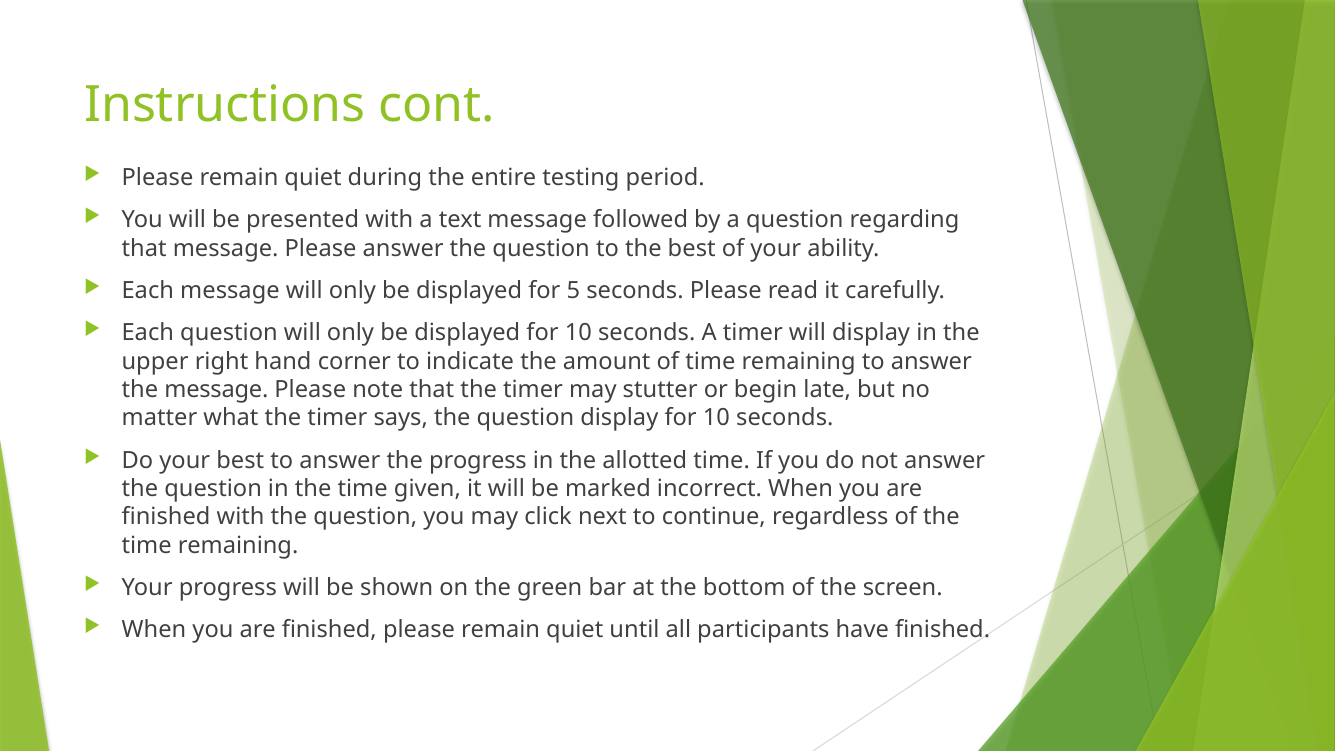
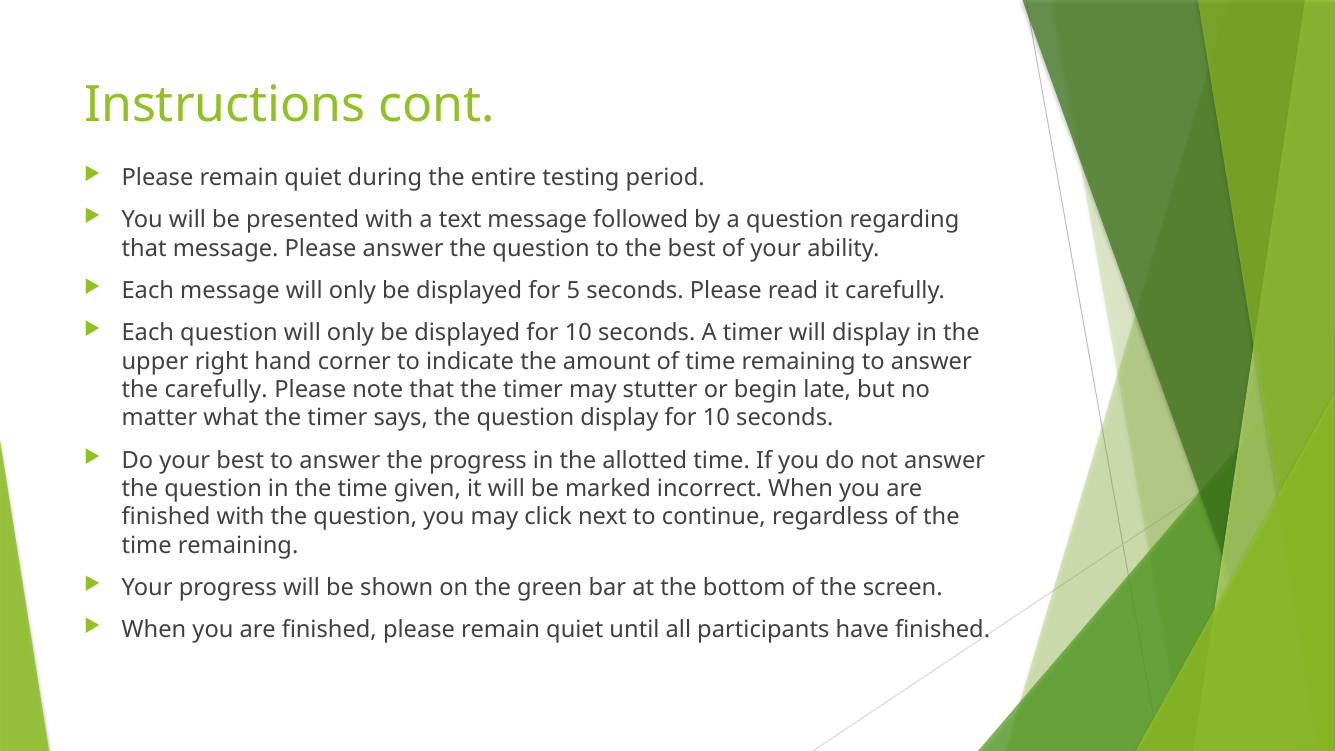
the message: message -> carefully (216, 390)
